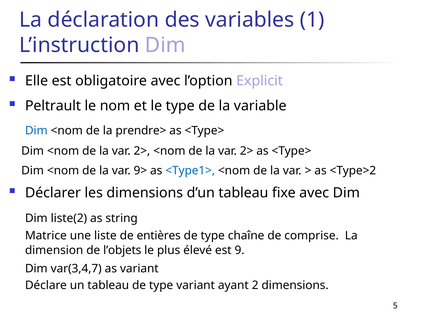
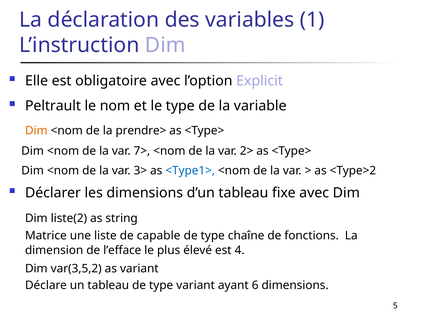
Dim colour: blue -> orange (36, 131)
2>: 2> -> 7> (142, 151)
9>: 9> -> 3> (140, 171)
entières: entières -> capable (159, 236)
comprise: comprise -> fonctions (312, 236)
l’objets: l’objets -> l’efface (122, 250)
9: 9 -> 4 (240, 250)
var(3,4,7: var(3,4,7 -> var(3,5,2 (76, 269)
2: 2 -> 6 (255, 285)
